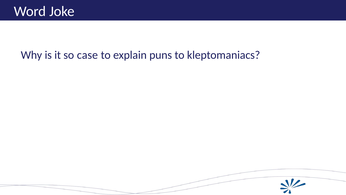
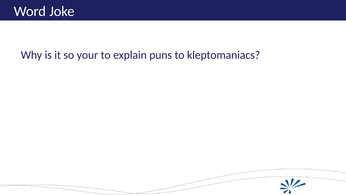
case: case -> your (87, 55)
